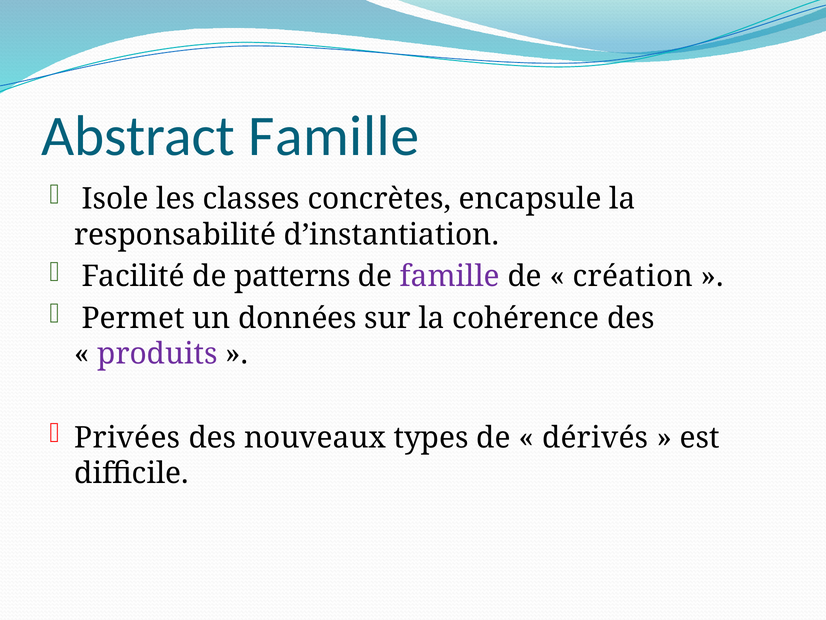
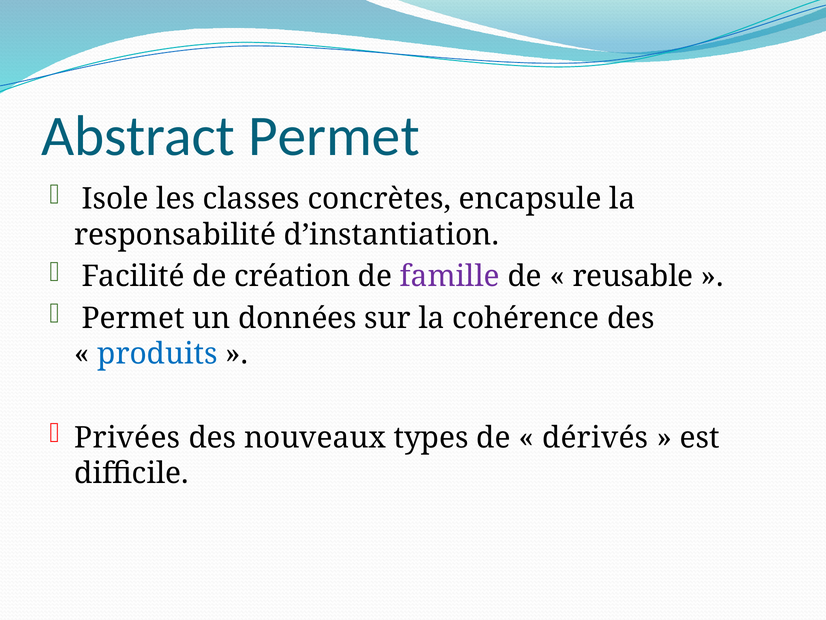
Abstract Famille: Famille -> Permet (334, 136)
patterns: patterns -> création (292, 276)
création: création -> reusable (633, 276)
produits colour: purple -> blue (157, 354)
